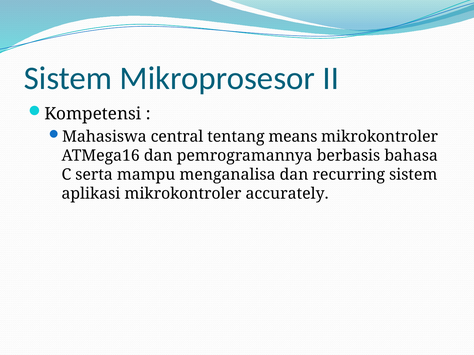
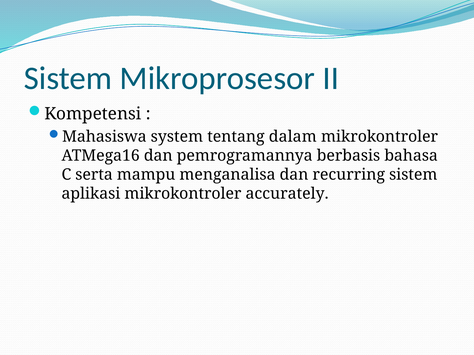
central: central -> system (177, 137)
means: means -> dalam (293, 137)
